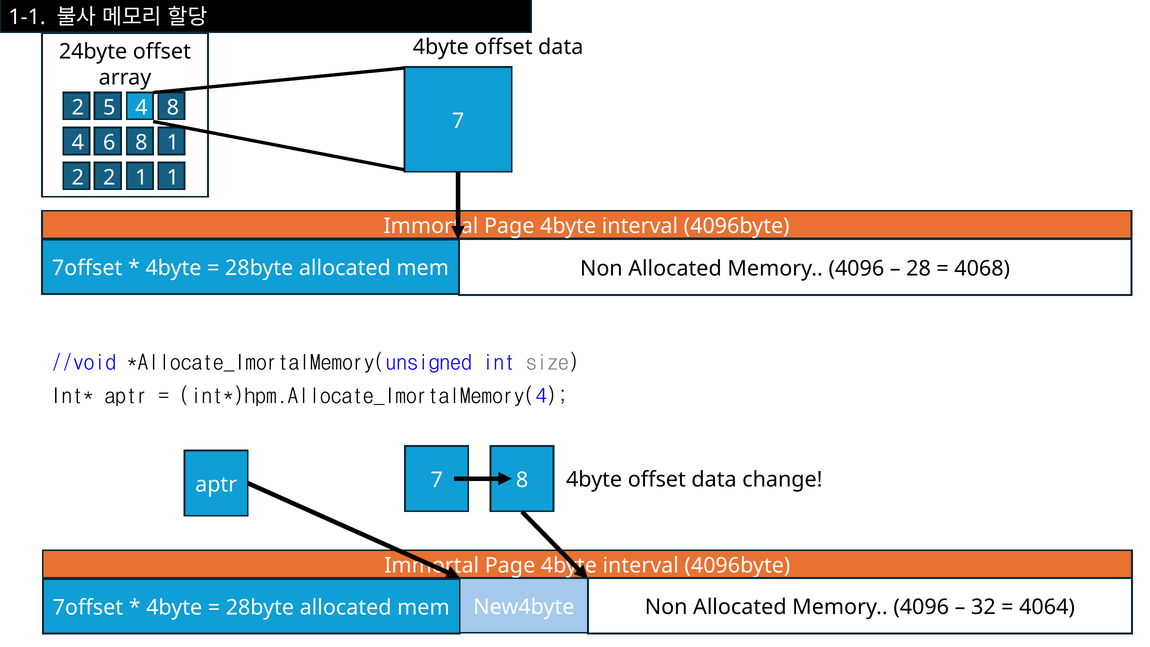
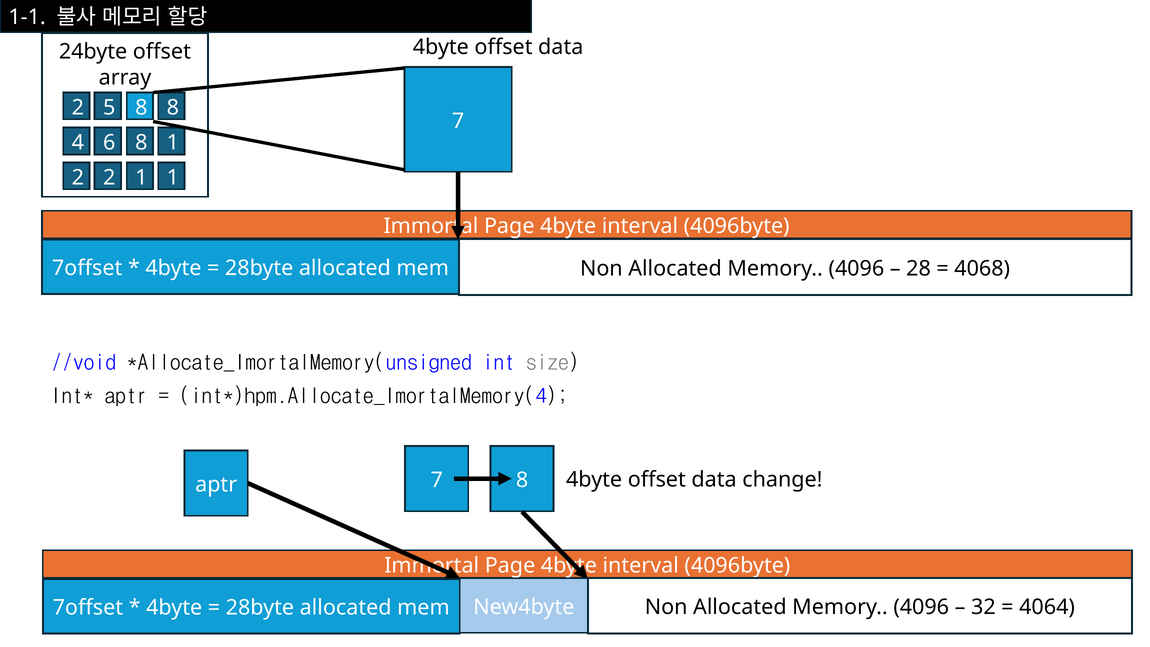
5 4: 4 -> 8 (141, 107)
